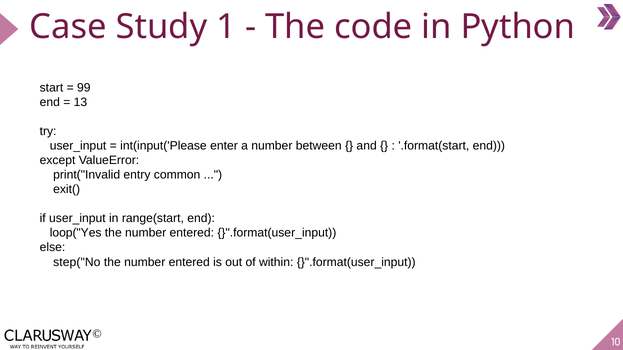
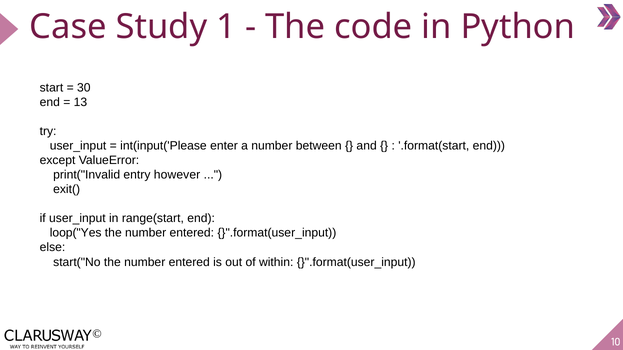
99: 99 -> 30 (84, 88)
common: common -> however (177, 175)
step("No: step("No -> start("No (77, 262)
